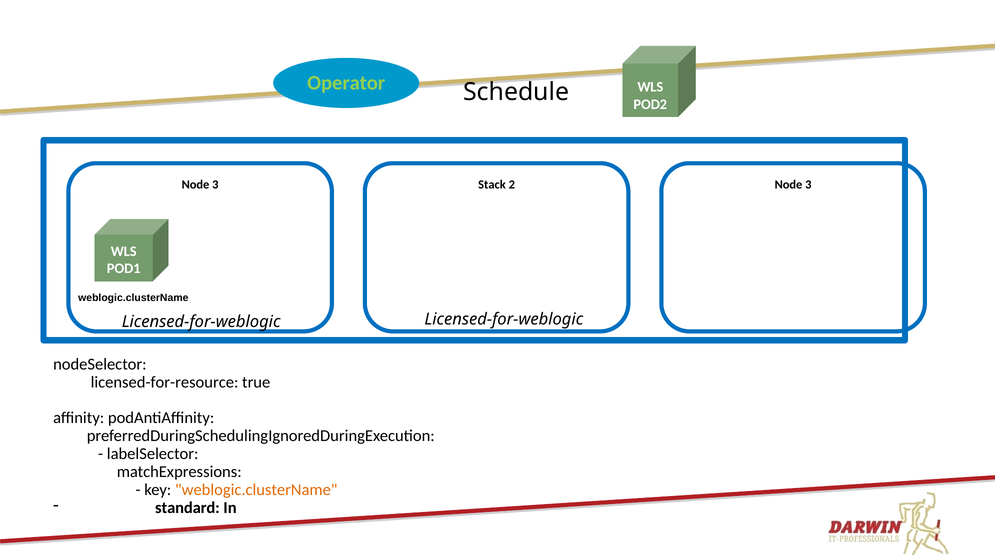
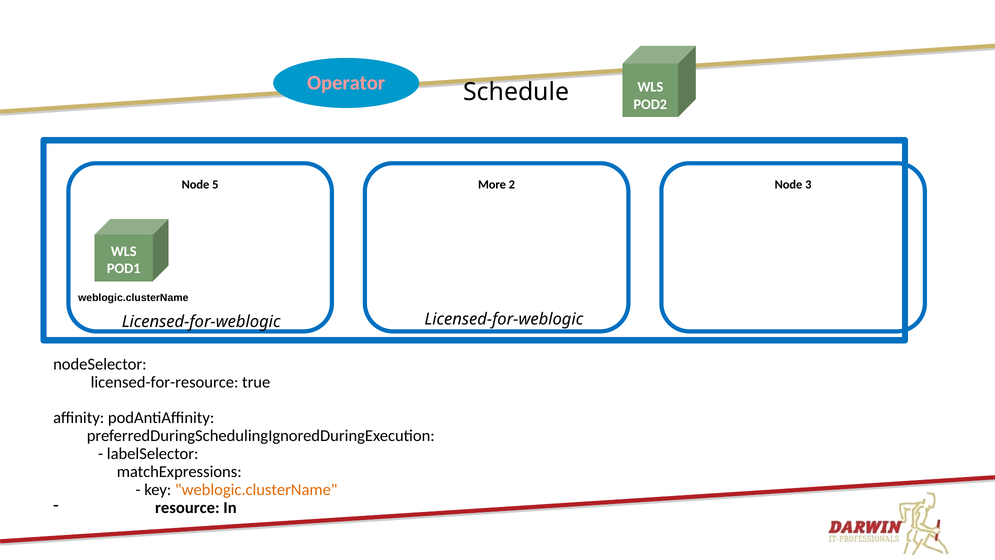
Operator colour: light green -> pink (346, 83)
3: 3 -> 5 (215, 185)
Stack: Stack -> More (492, 185)
standard: standard -> resource (187, 507)
